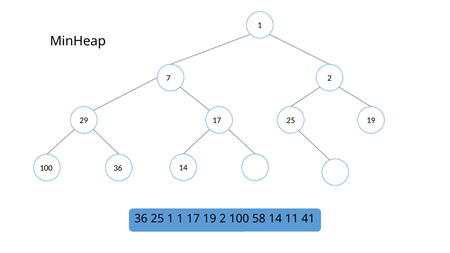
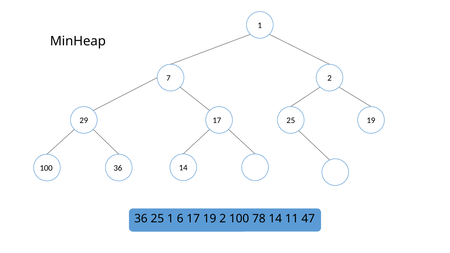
1 1: 1 -> 6 (180, 219)
58: 58 -> 78 (259, 219)
41: 41 -> 47 (308, 219)
